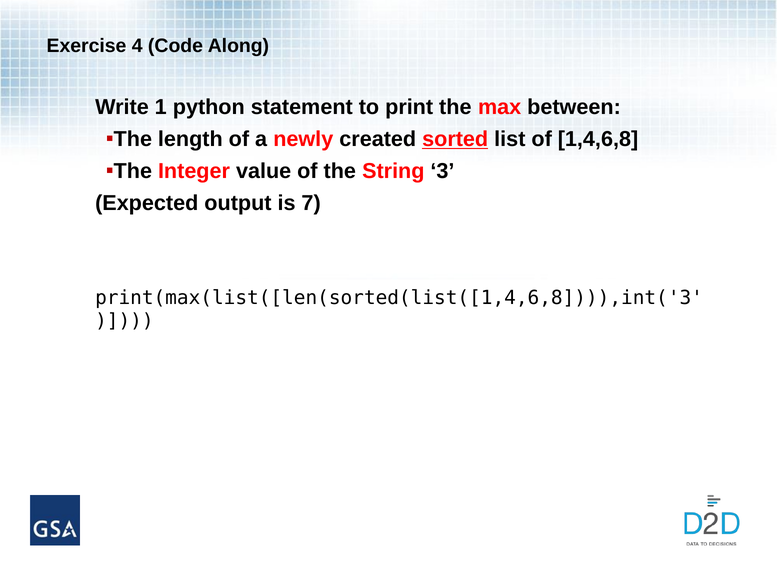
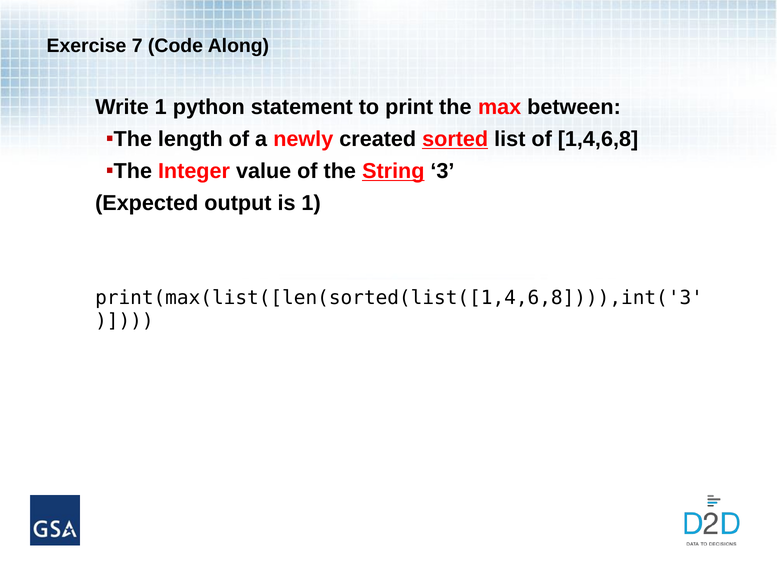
4: 4 -> 7 (137, 46)
String underline: none -> present (393, 171)
is 7: 7 -> 1 (311, 203)
